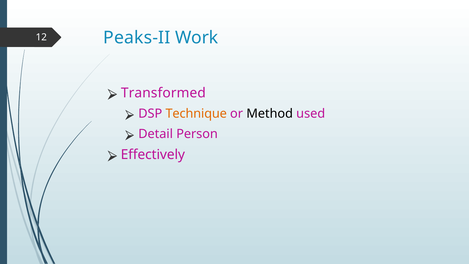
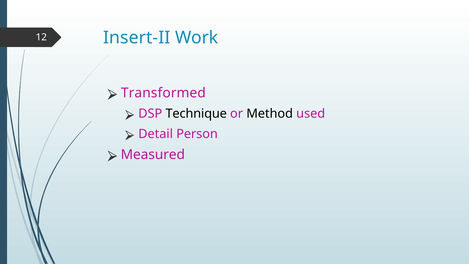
Peaks-II: Peaks-II -> Insert-II (137, 38)
Technique colour: orange -> black (196, 114)
Effectively: Effectively -> Measured (153, 155)
